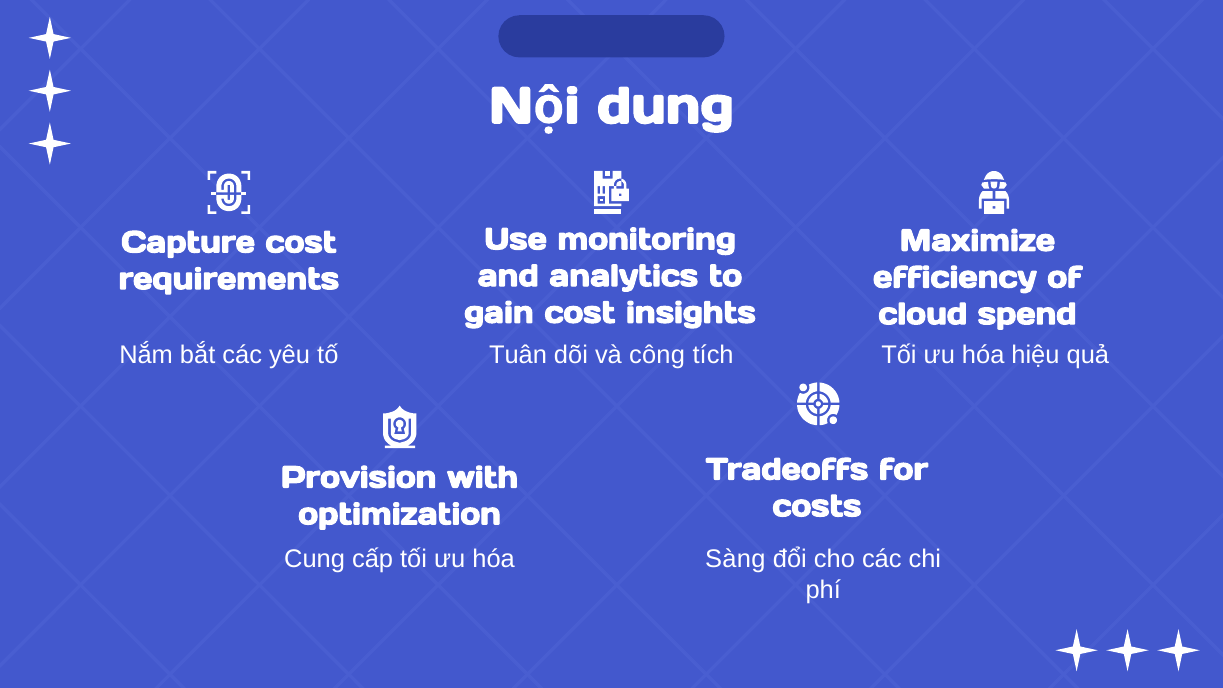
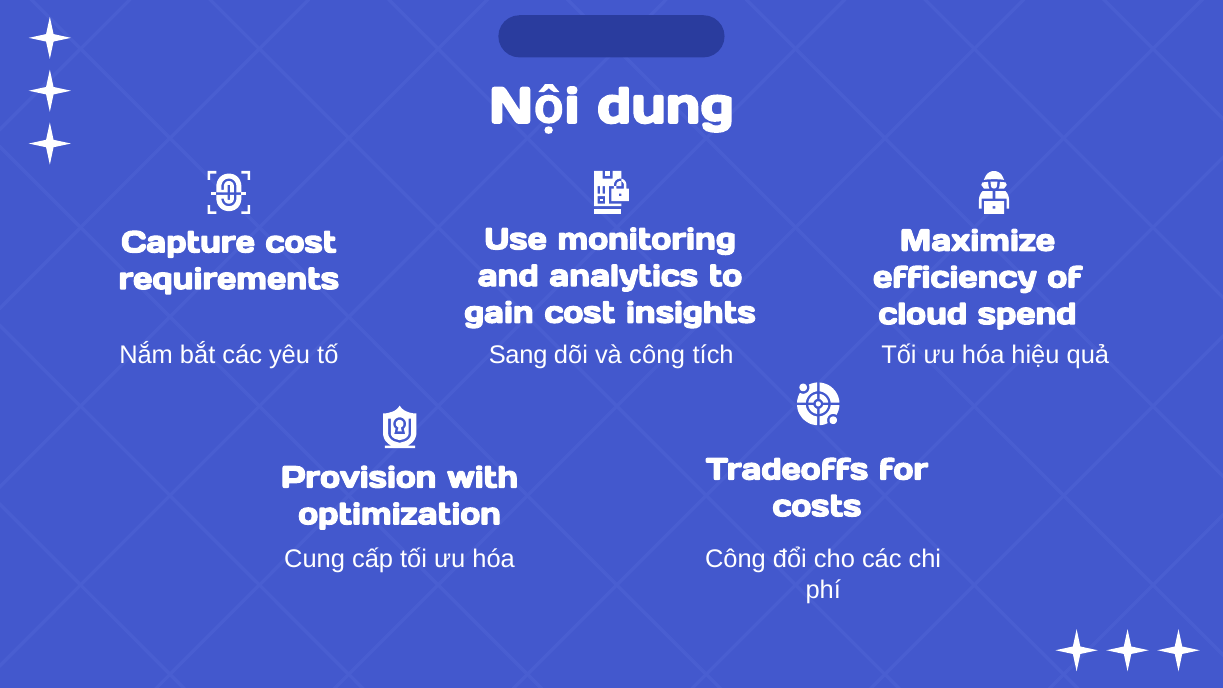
Tuân: Tuân -> Sang (518, 355)
Sàng: Sàng -> Công (735, 559)
